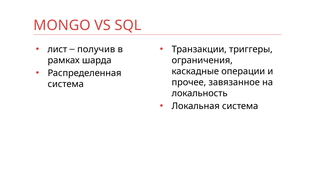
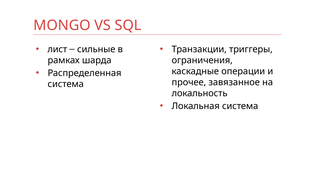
получив: получив -> сильные (96, 49)
